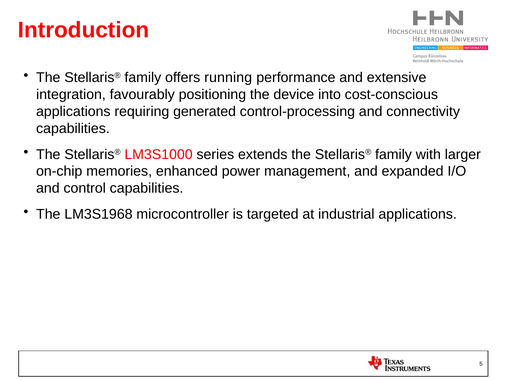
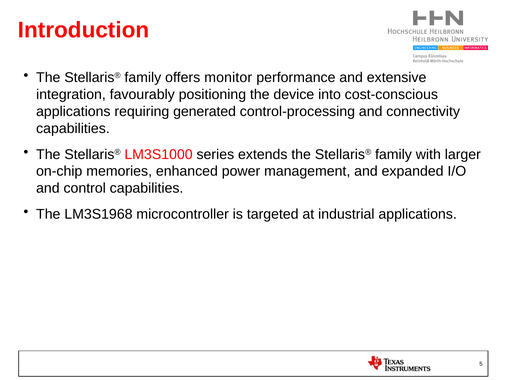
running: running -> monitor (228, 78)
